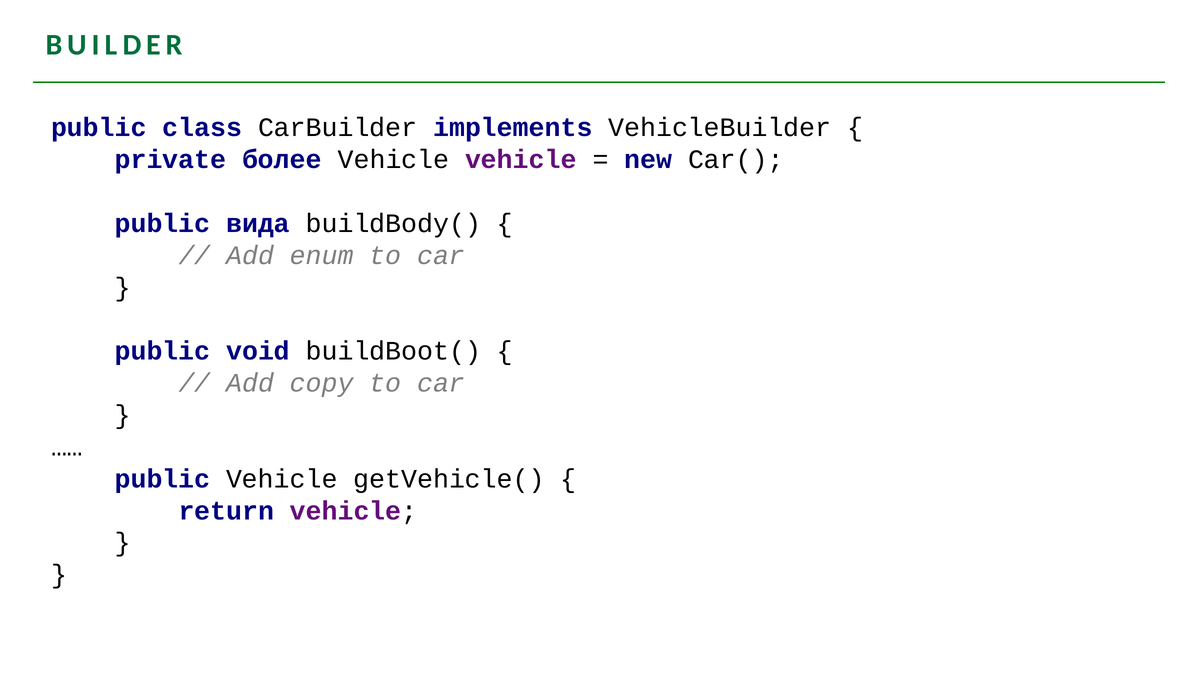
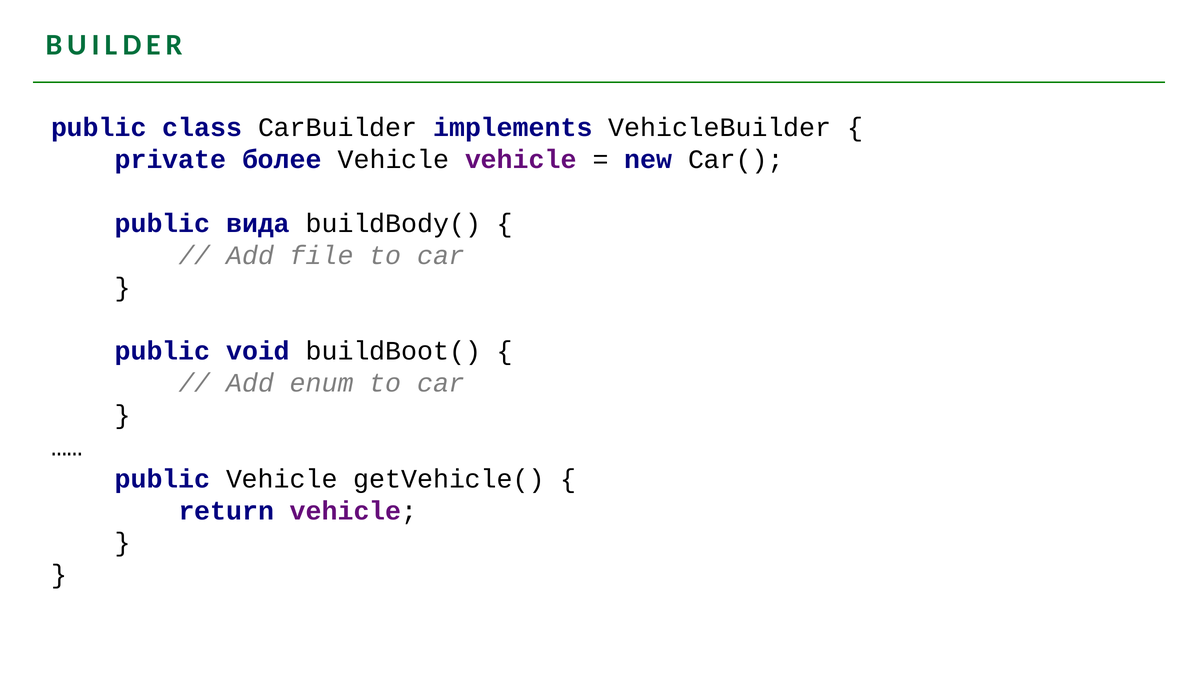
enum: enum -> file (322, 255)
copy: copy -> enum (322, 383)
